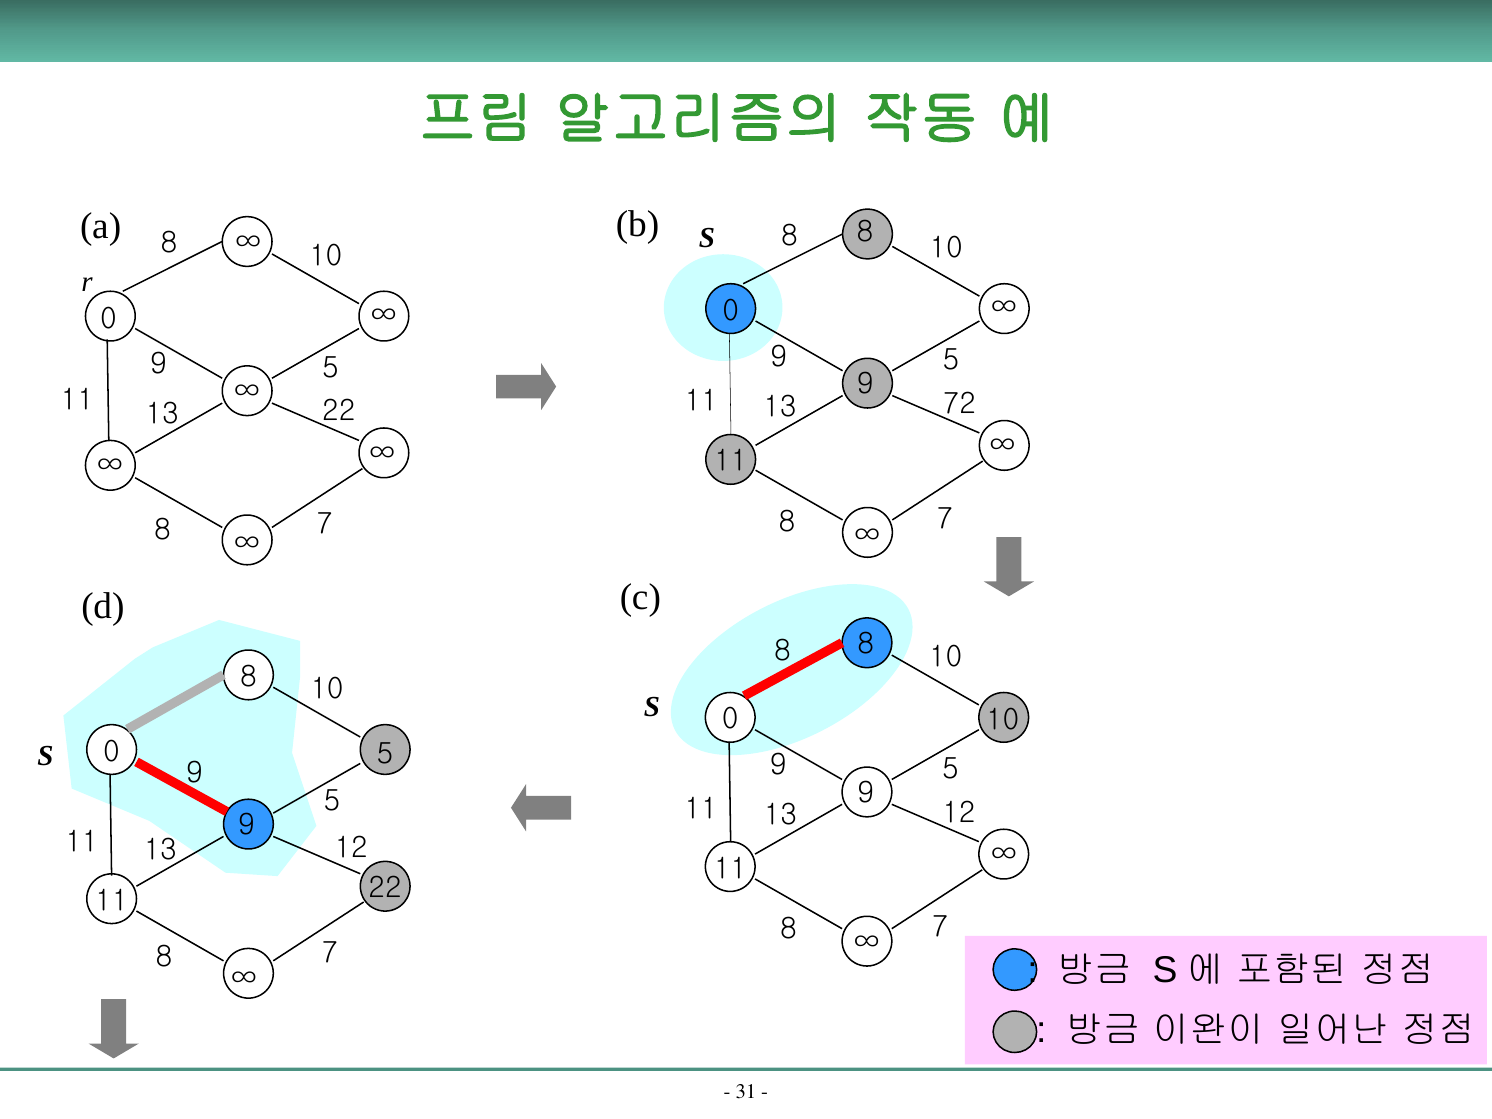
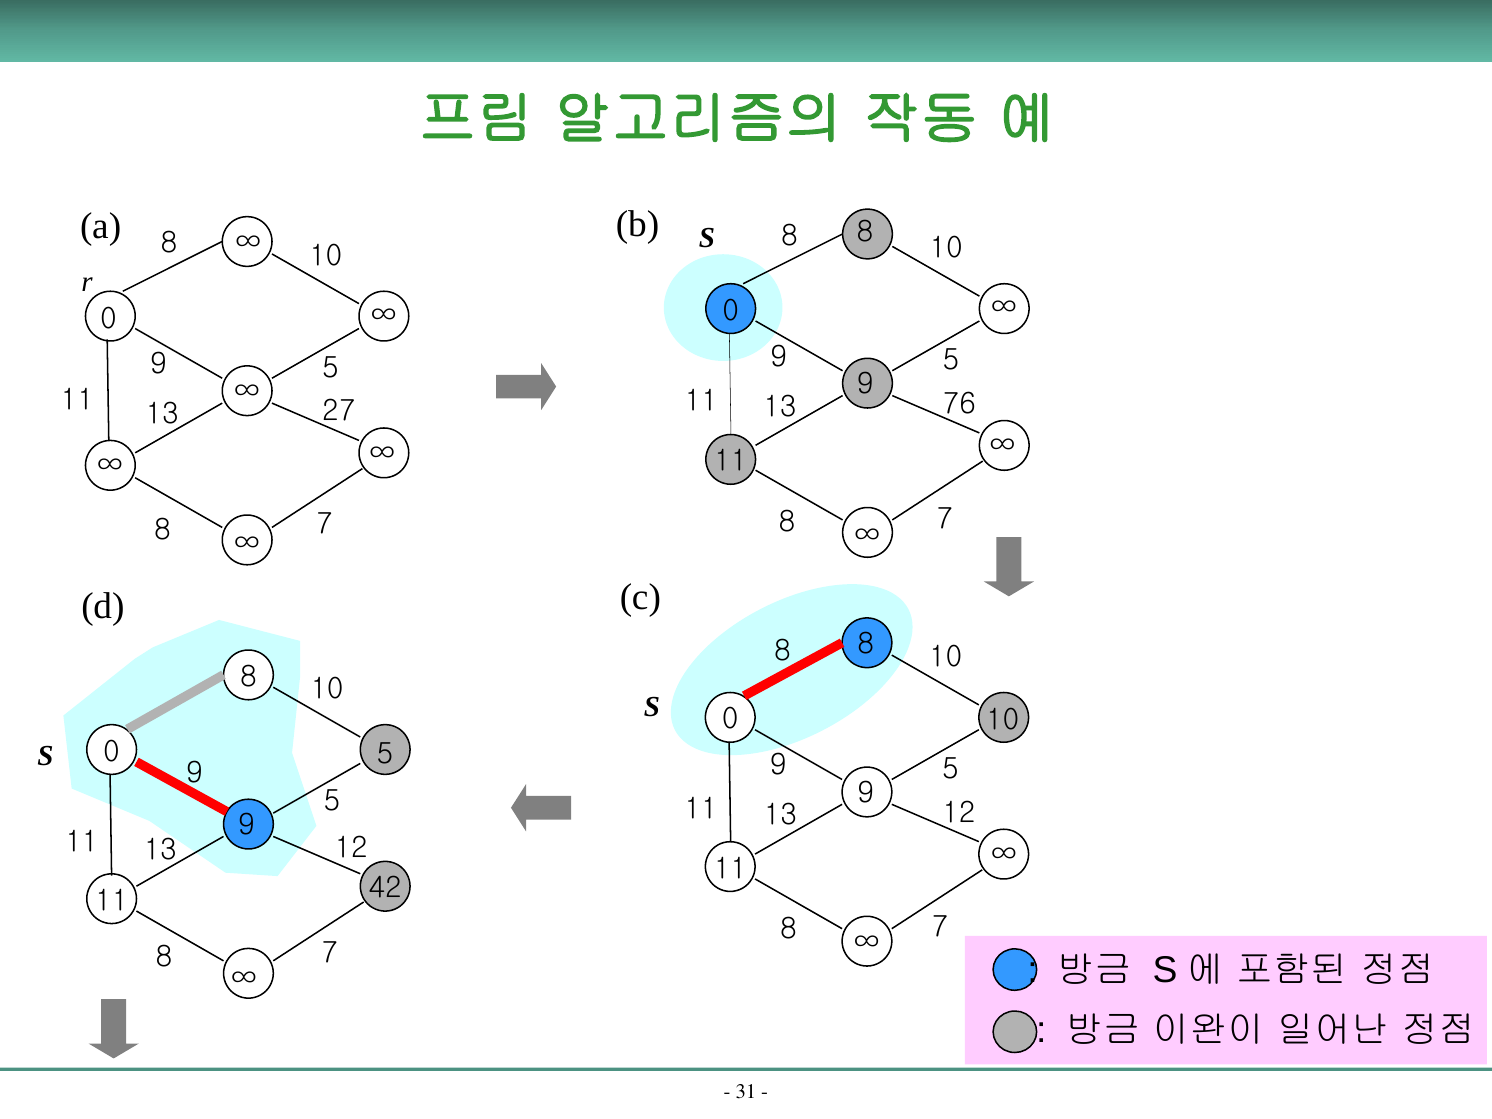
72: 72 -> 76 (959, 404)
13 22: 22 -> 27 (339, 411)
11 22: 22 -> 42 (385, 888)
